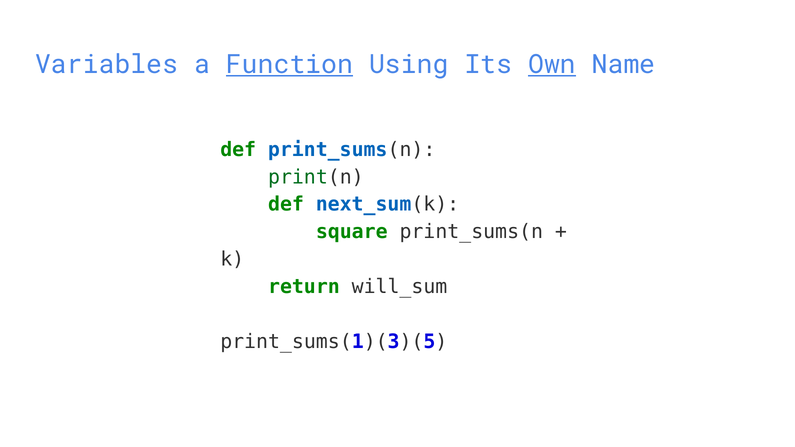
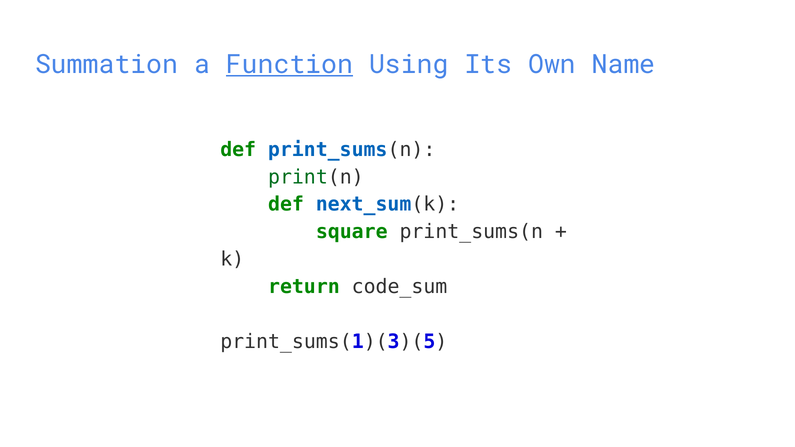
Variables: Variables -> Summation (107, 64)
Own underline: present -> none (552, 64)
will_sum: will_sum -> code_sum (400, 287)
